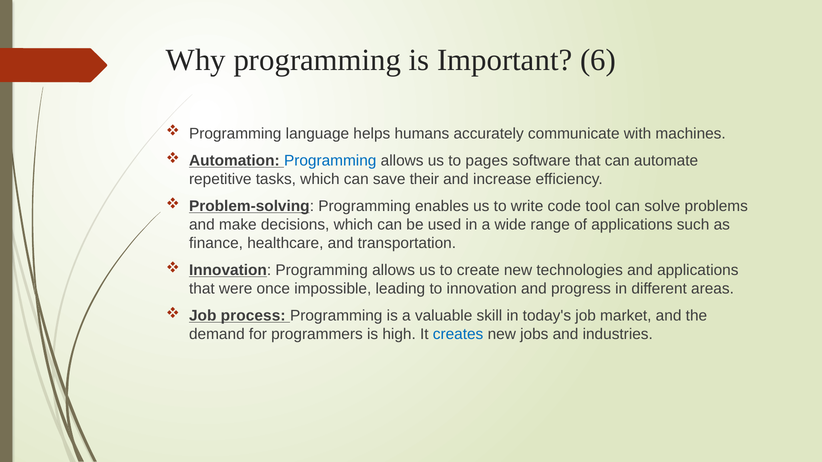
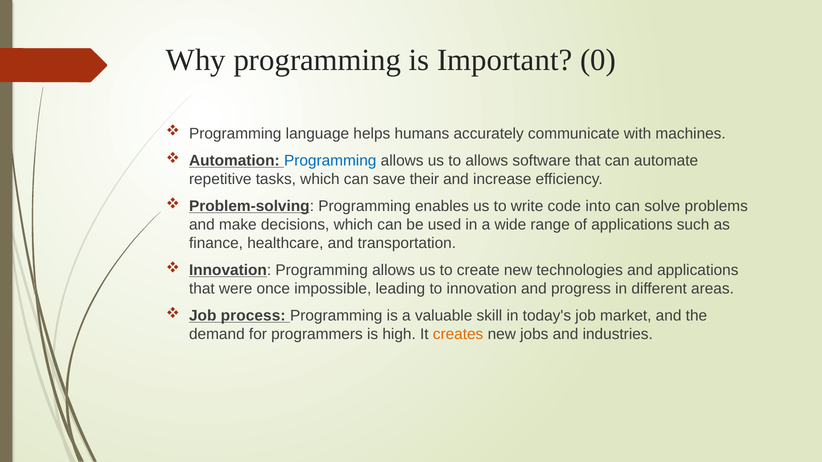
6: 6 -> 0 (598, 60)
to pages: pages -> allows (487, 161)
tool: tool -> into (598, 206)
creates colour: blue -> orange (458, 334)
